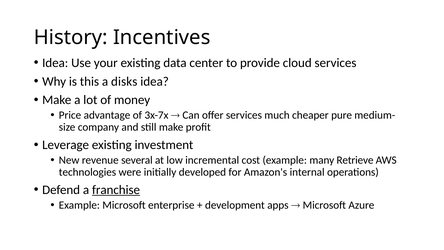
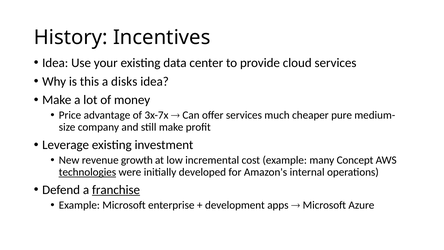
several: several -> growth (137, 160)
Retrieve: Retrieve -> Concept (355, 160)
technologies underline: none -> present (87, 172)
